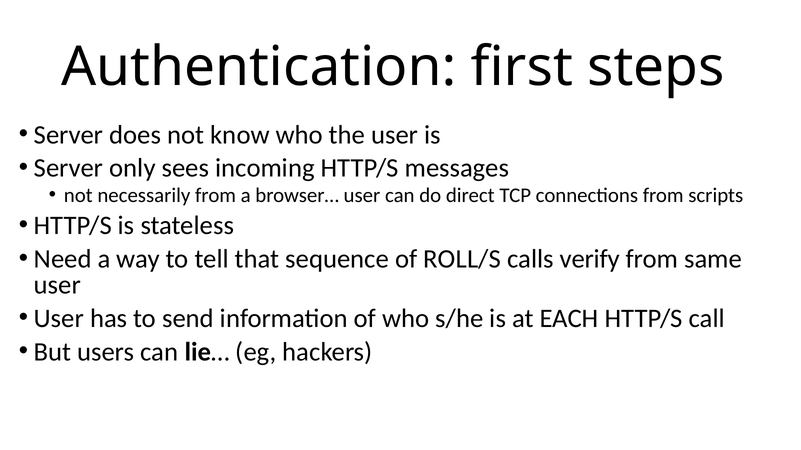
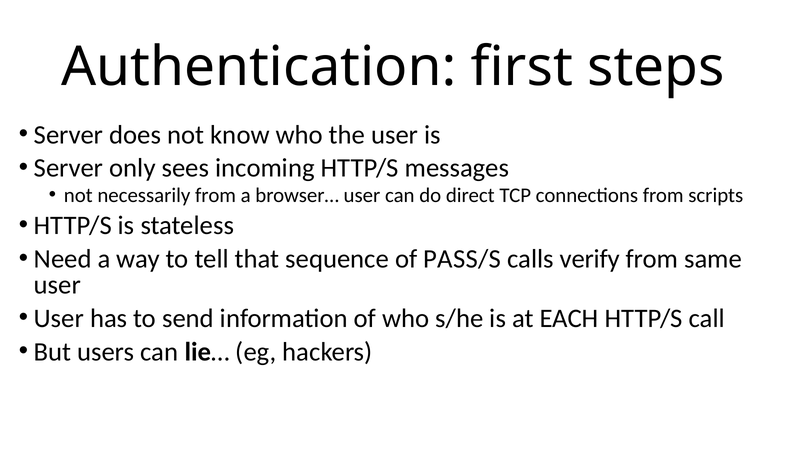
ROLL/S: ROLL/S -> PASS/S (462, 259)
